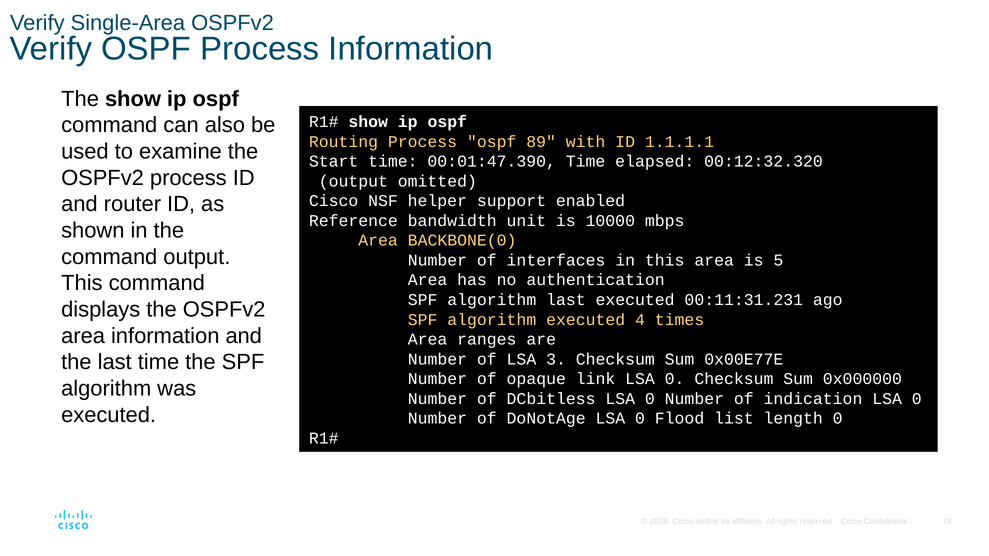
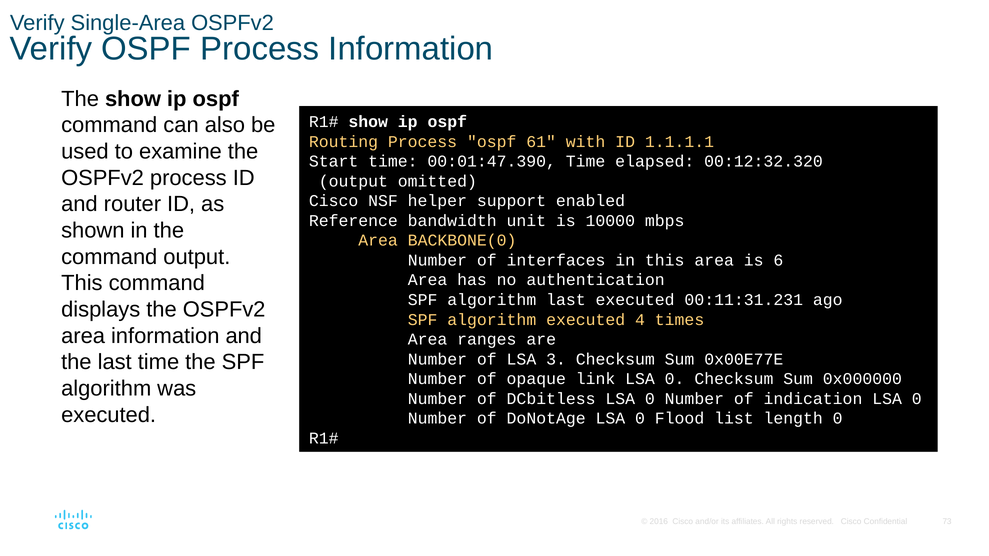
89: 89 -> 61 (541, 142)
5: 5 -> 6 (778, 260)
